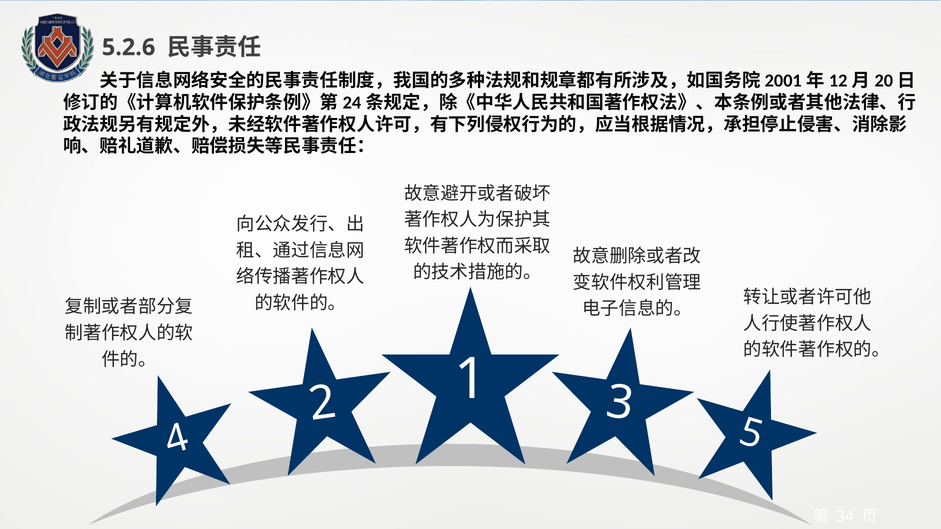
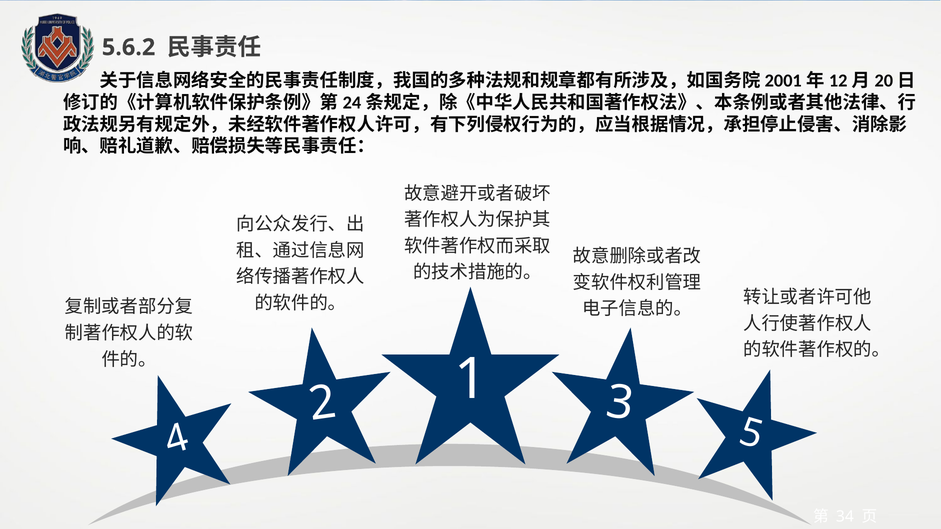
5.2.6: 5.2.6 -> 5.6.2 (129, 47)
